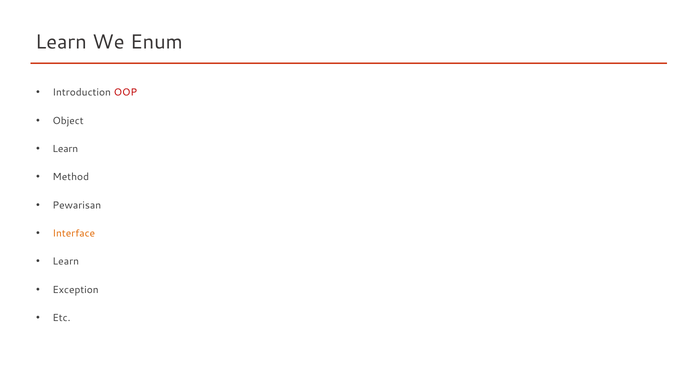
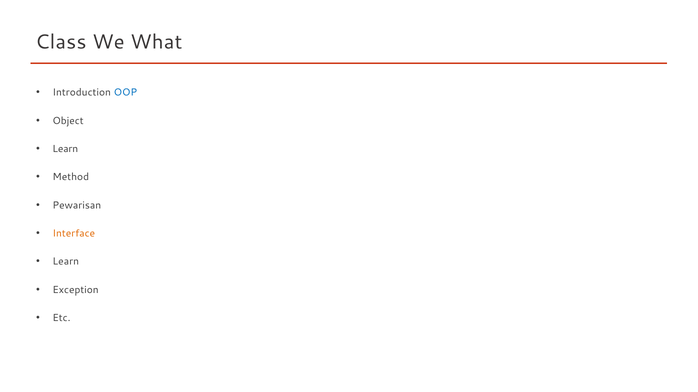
Learn: Learn -> Class (61, 42)
Enum: Enum -> What (156, 42)
OOP colour: red -> blue (125, 93)
